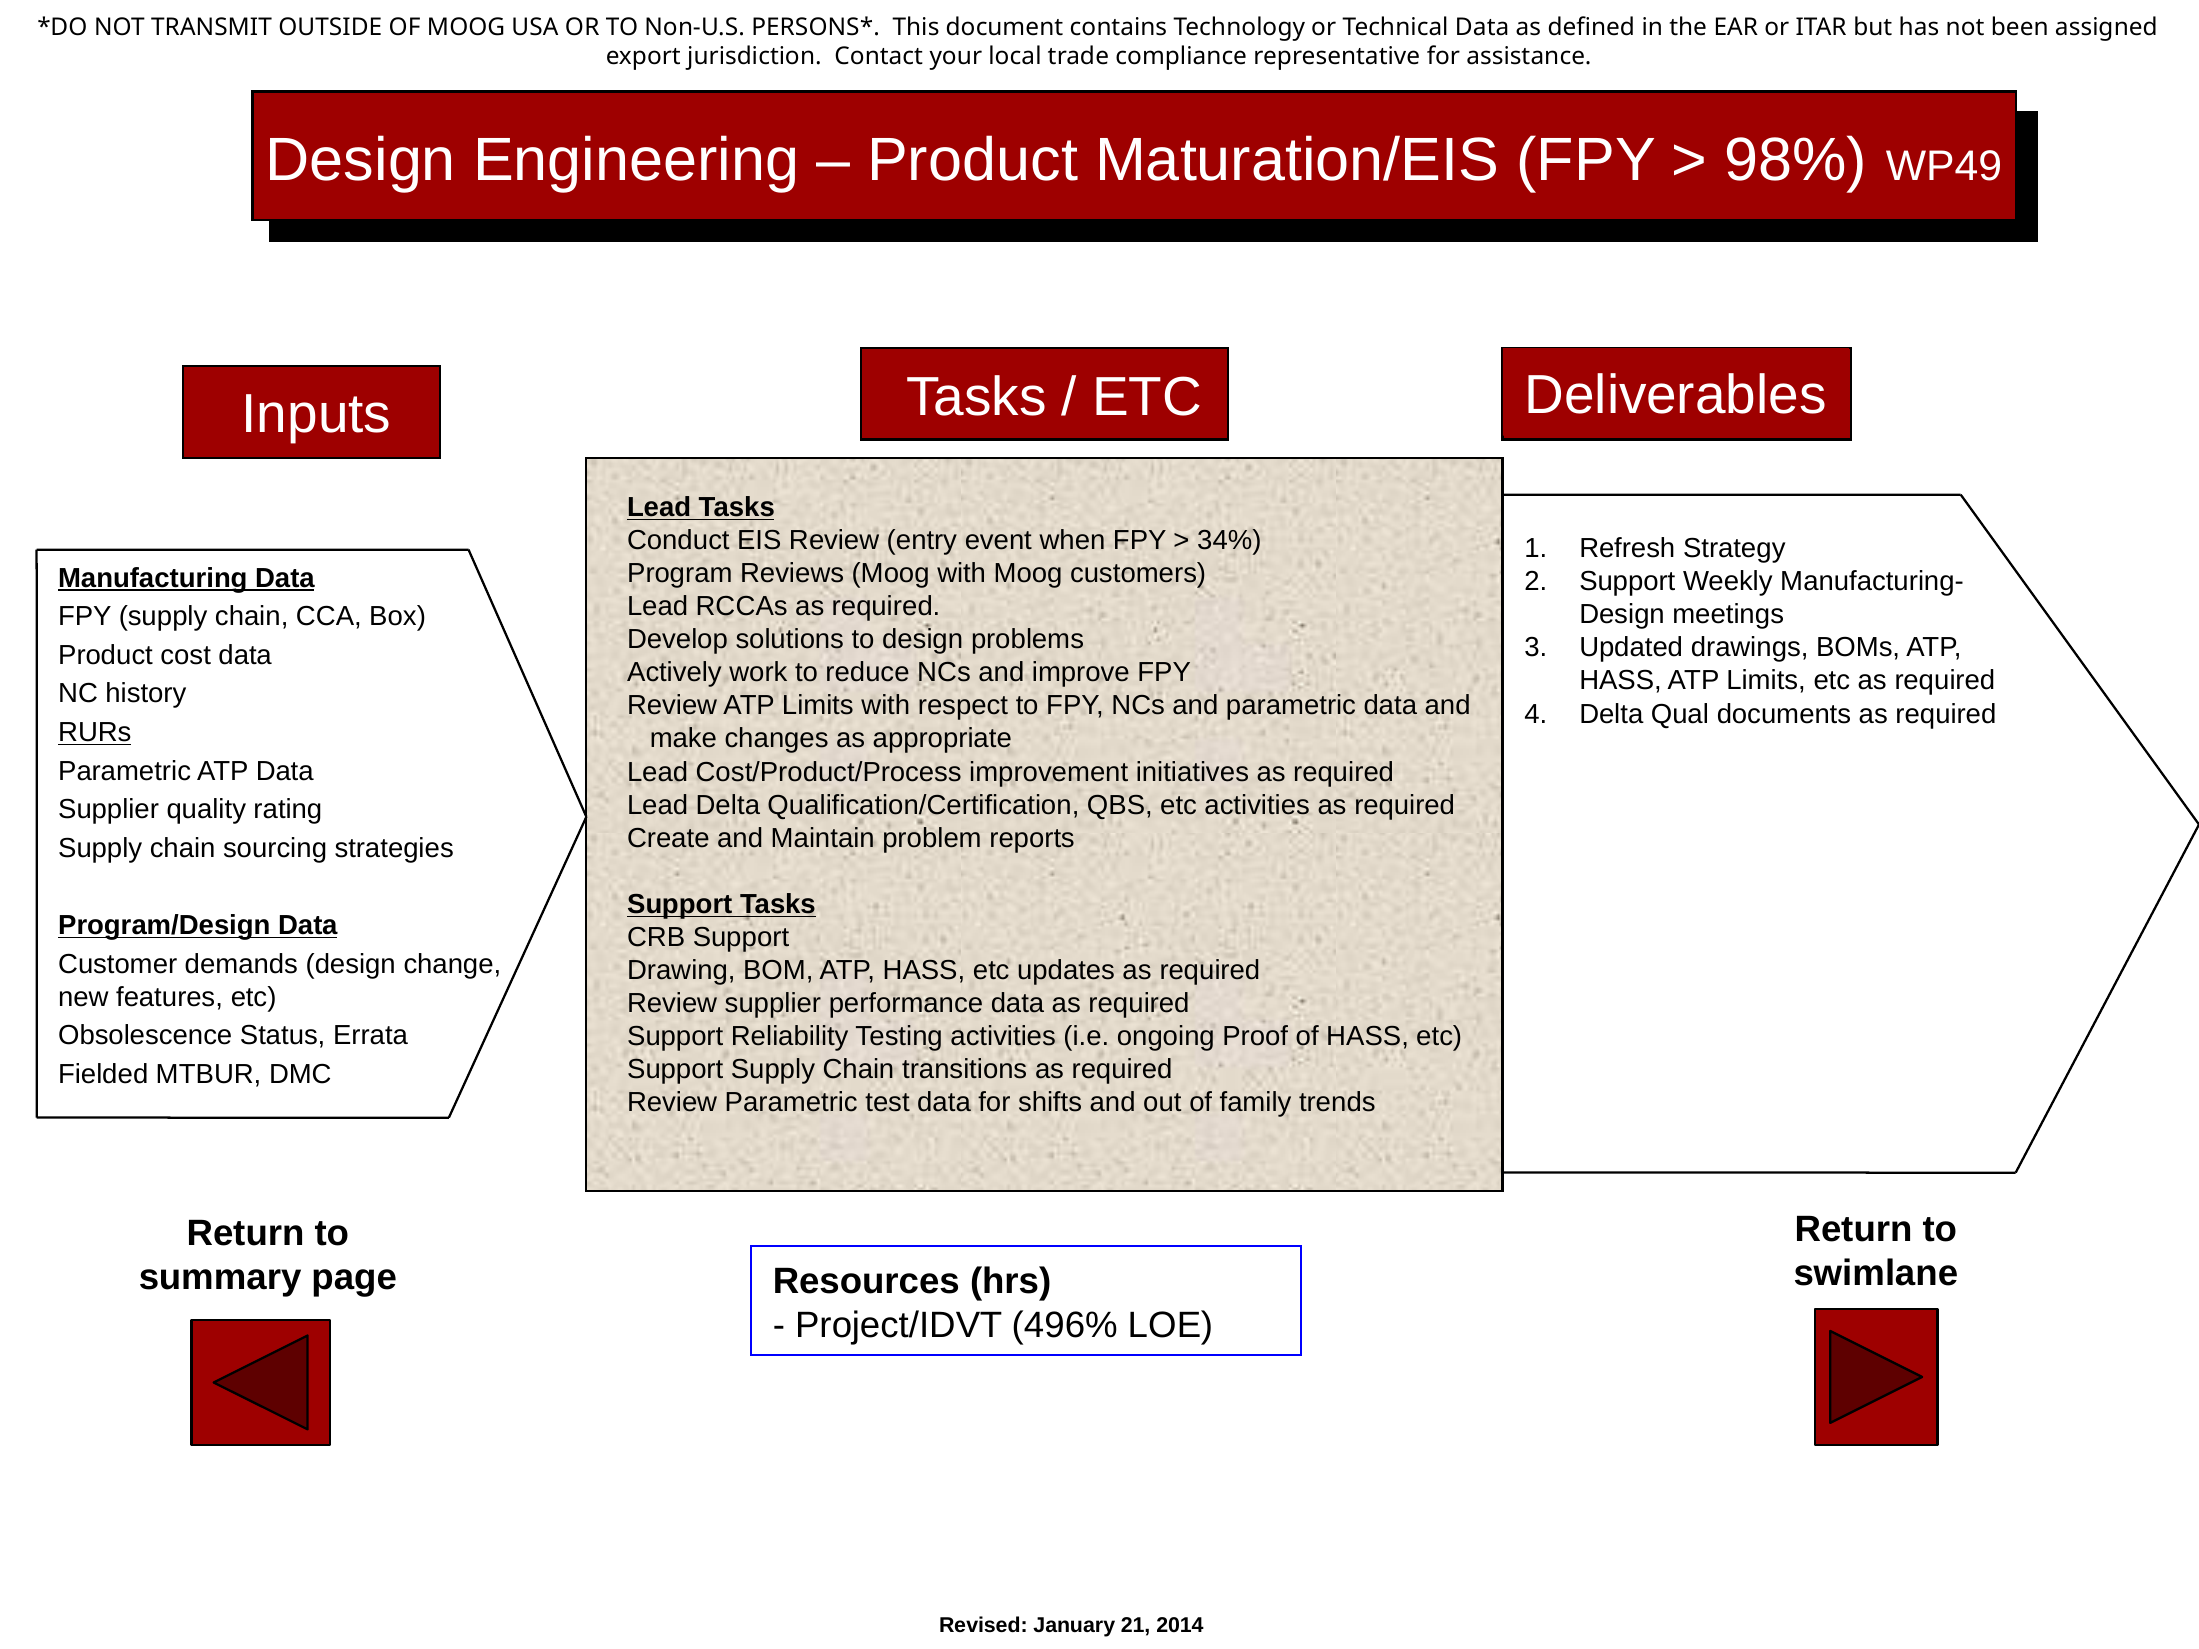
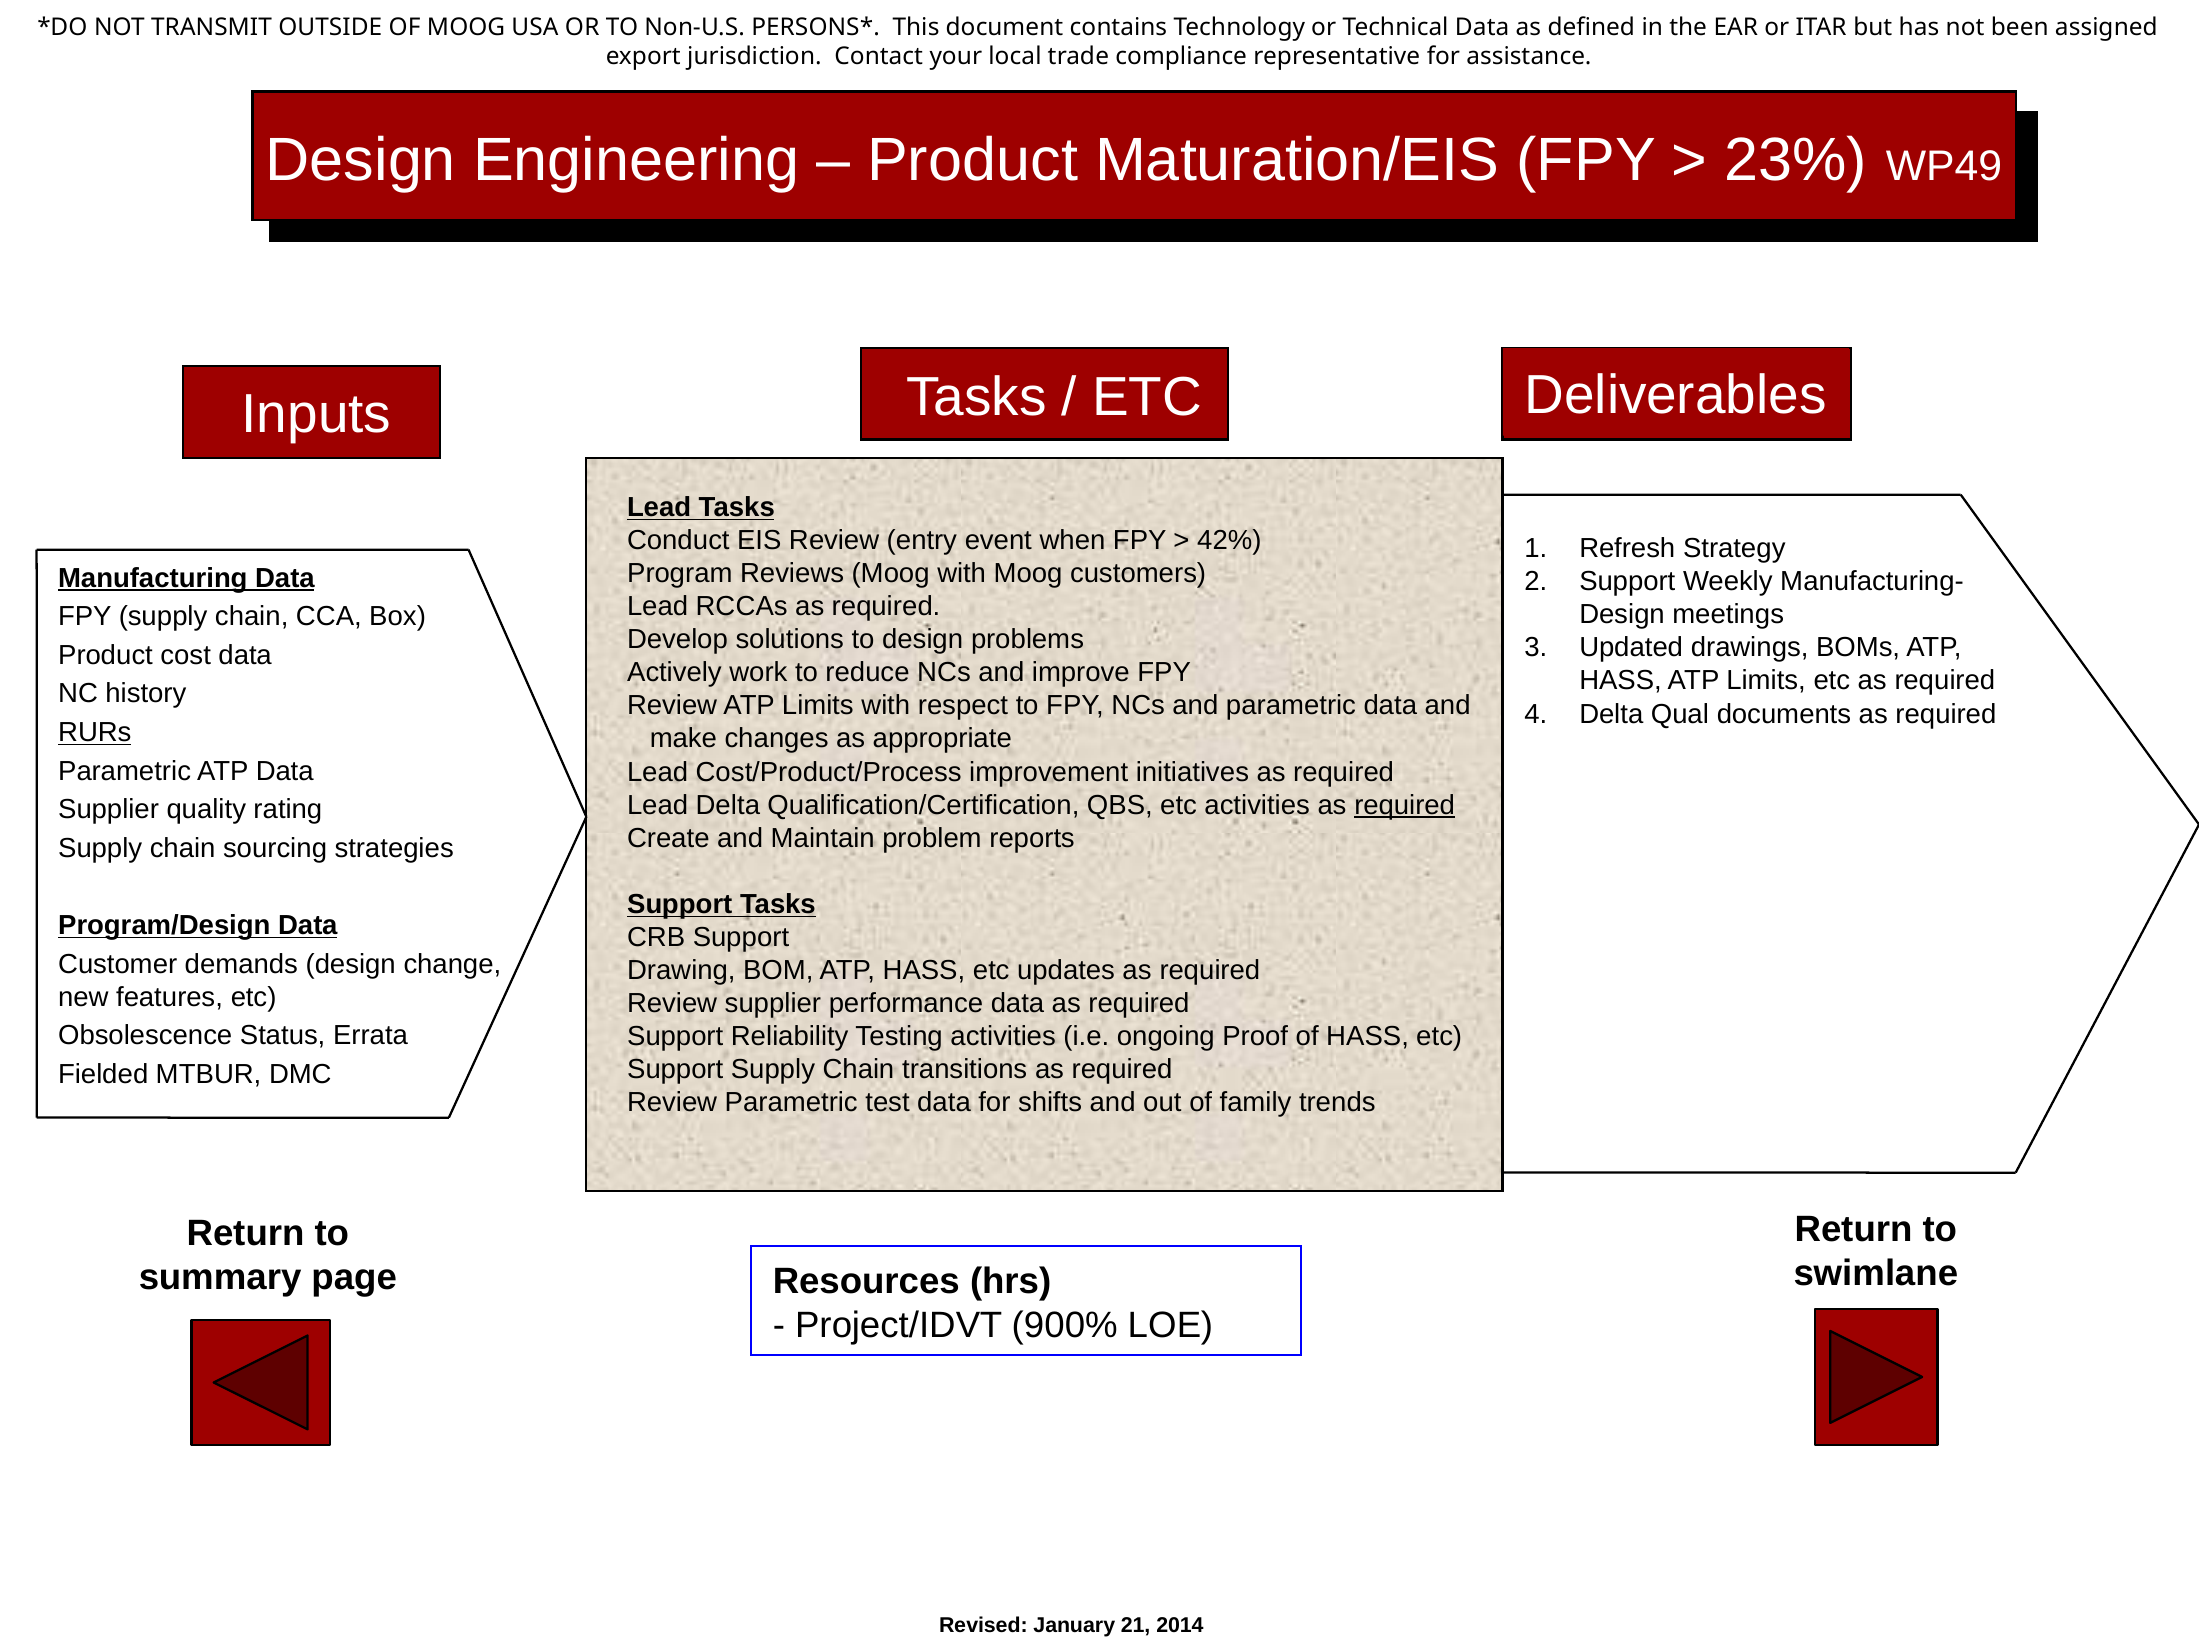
98%: 98% -> 23% (1796, 160)
34%: 34% -> 42% (1229, 541)
required underline: none -> present (1405, 805)
496%: 496% -> 900% (1065, 1325)
